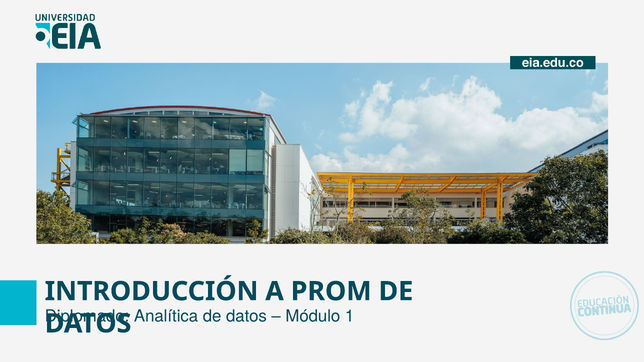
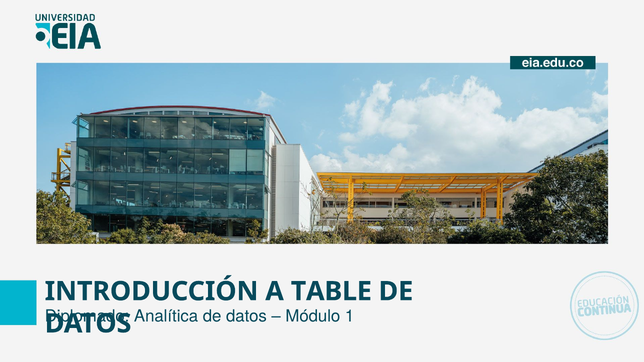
PROM: PROM -> TABLE (331, 292)
